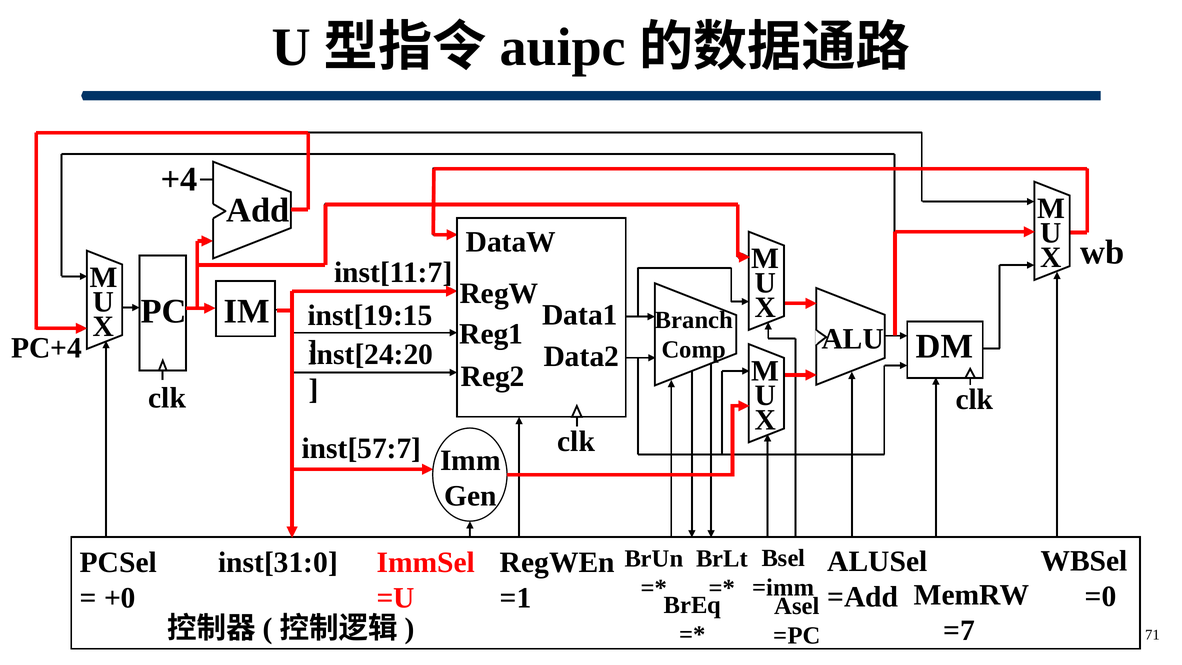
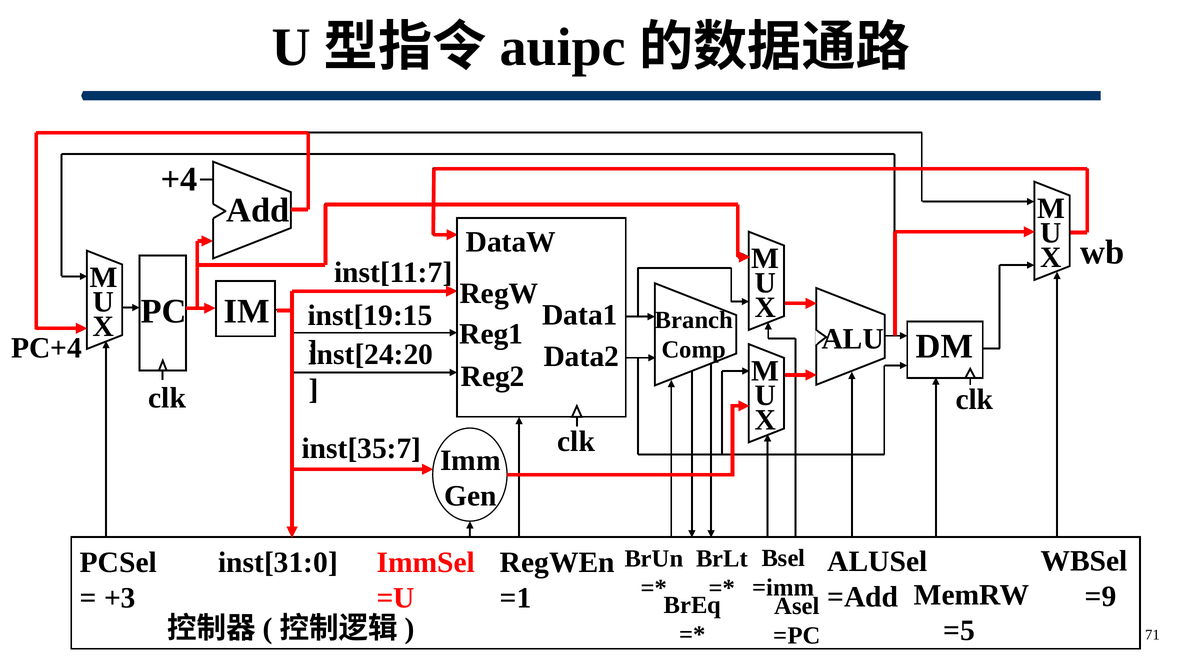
inst[57:7: inst[57:7 -> inst[35:7 (361, 449)
=0: =0 -> =9 (1101, 597)
+0: +0 -> +3 (120, 598)
=7: =7 -> =5 (959, 630)
